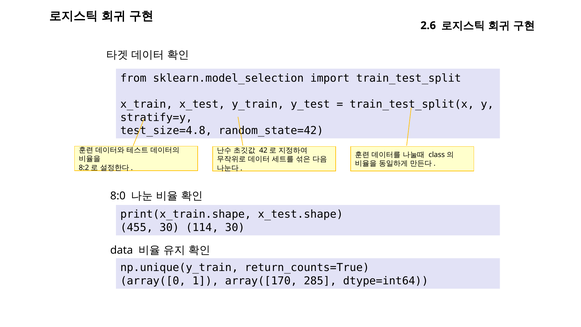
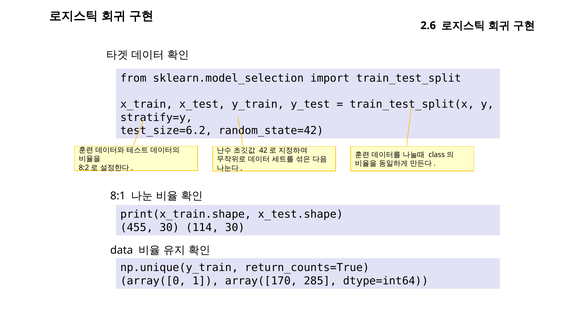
test_size=4.8: test_size=4.8 -> test_size=6.2 (166, 130)
8:0: 8:0 -> 8:1 (118, 196)
